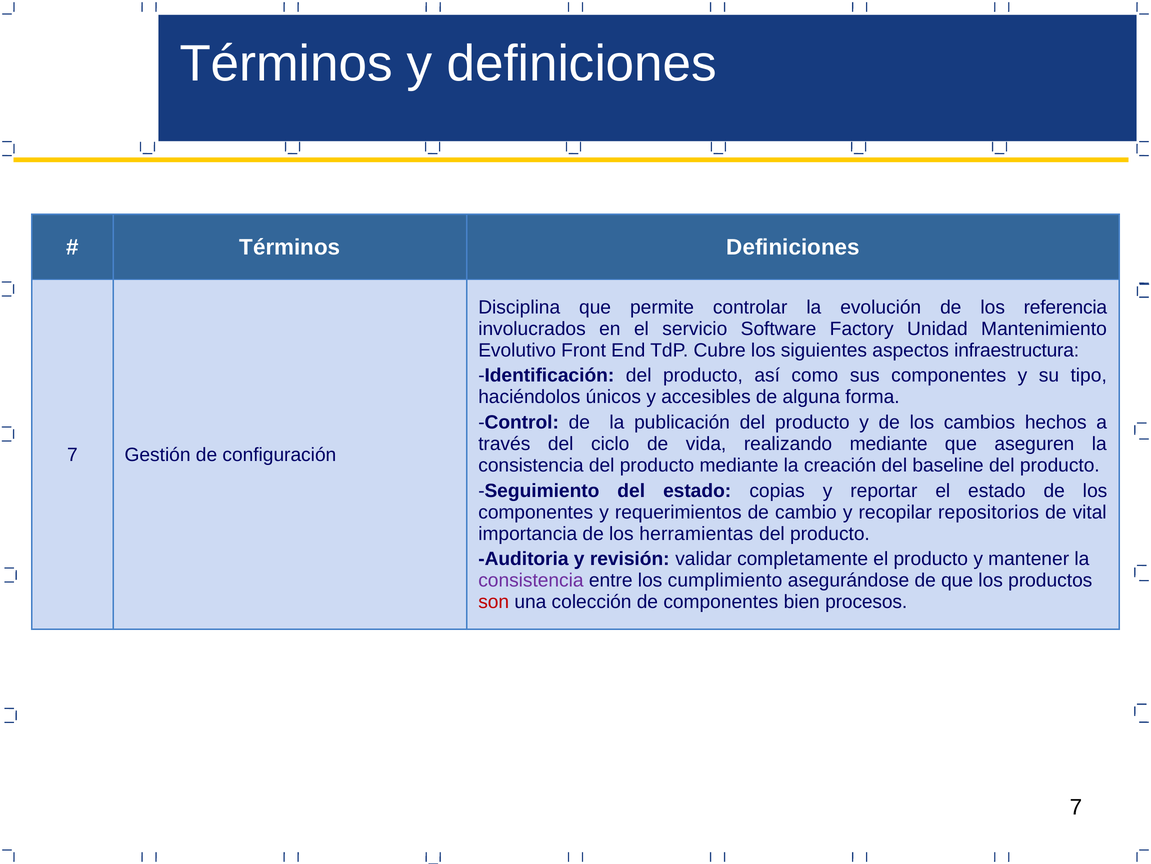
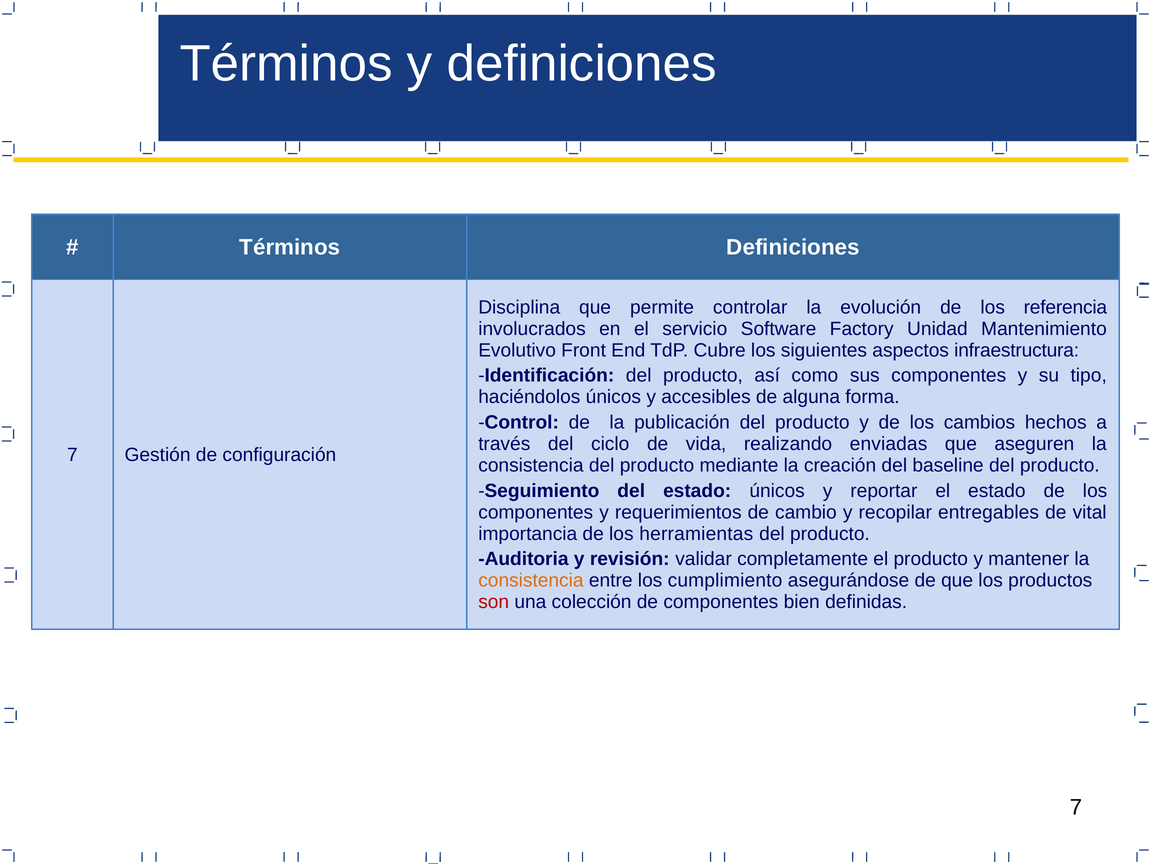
realizando mediante: mediante -> enviadas (889, 444)
estado copias: copias -> únicos (777, 490)
repositorios: repositorios -> entregables (989, 512)
consistencia colour: purple -> orange (531, 580)
procesos: procesos -> definidas (866, 602)
